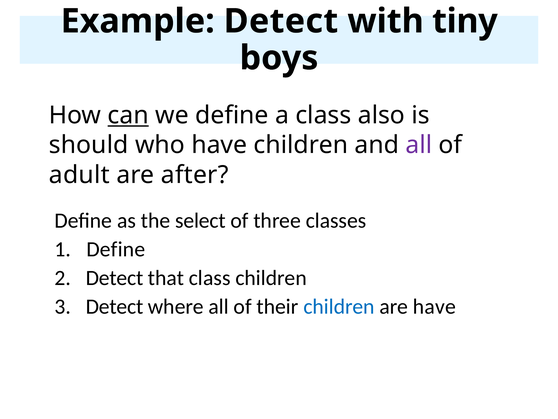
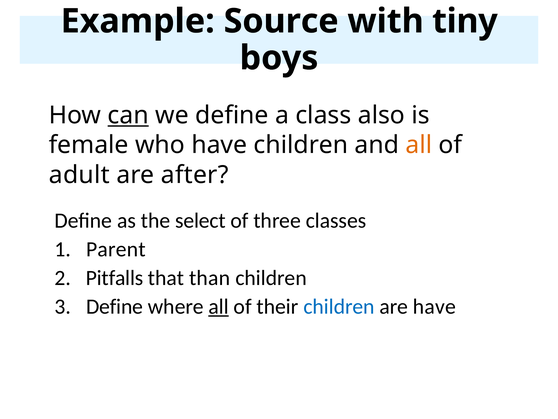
Example Detect: Detect -> Source (281, 21)
should: should -> female (89, 145)
all colour: purple -> orange (419, 145)
Define: Define -> Parent (116, 249)
Detect: Detect -> Pitfalls (115, 278)
that class: class -> than (210, 278)
Detect: Detect -> Define (115, 306)
all underline: none -> present (219, 306)
